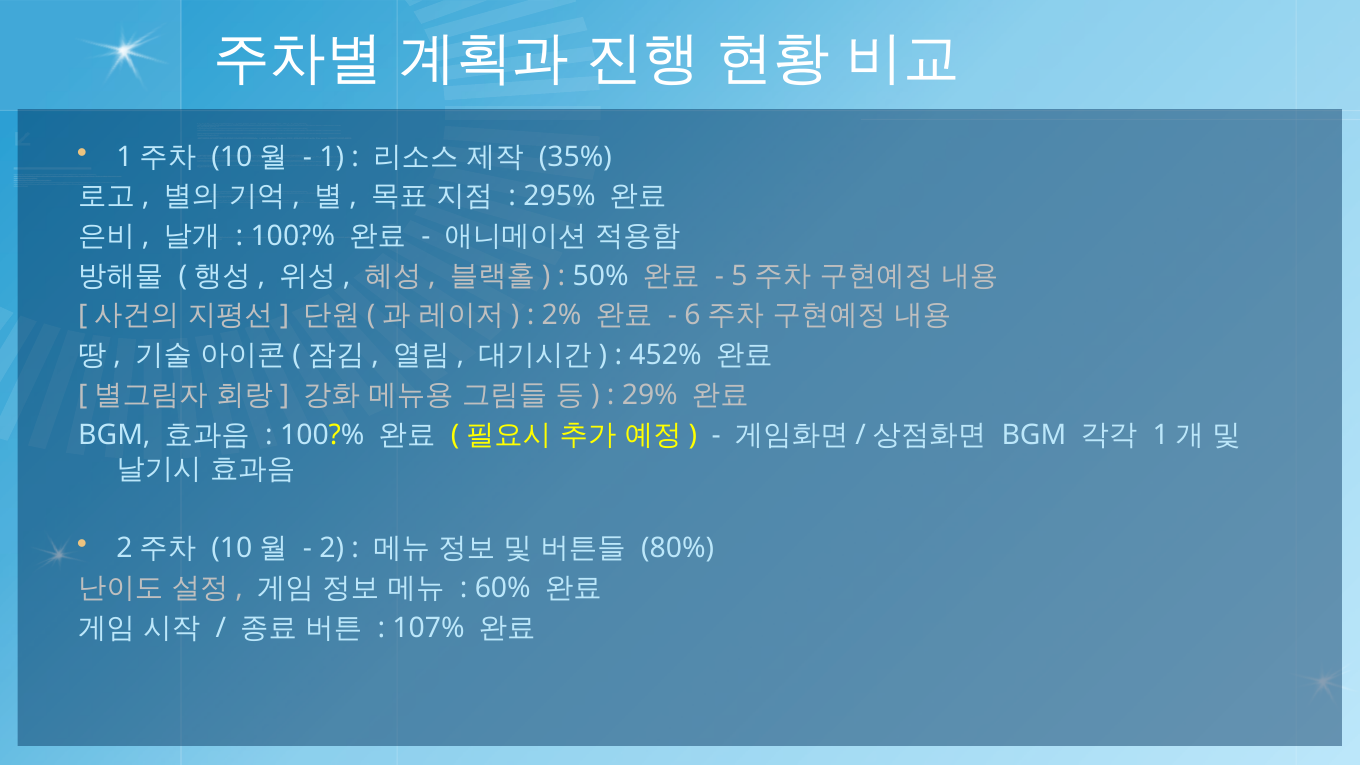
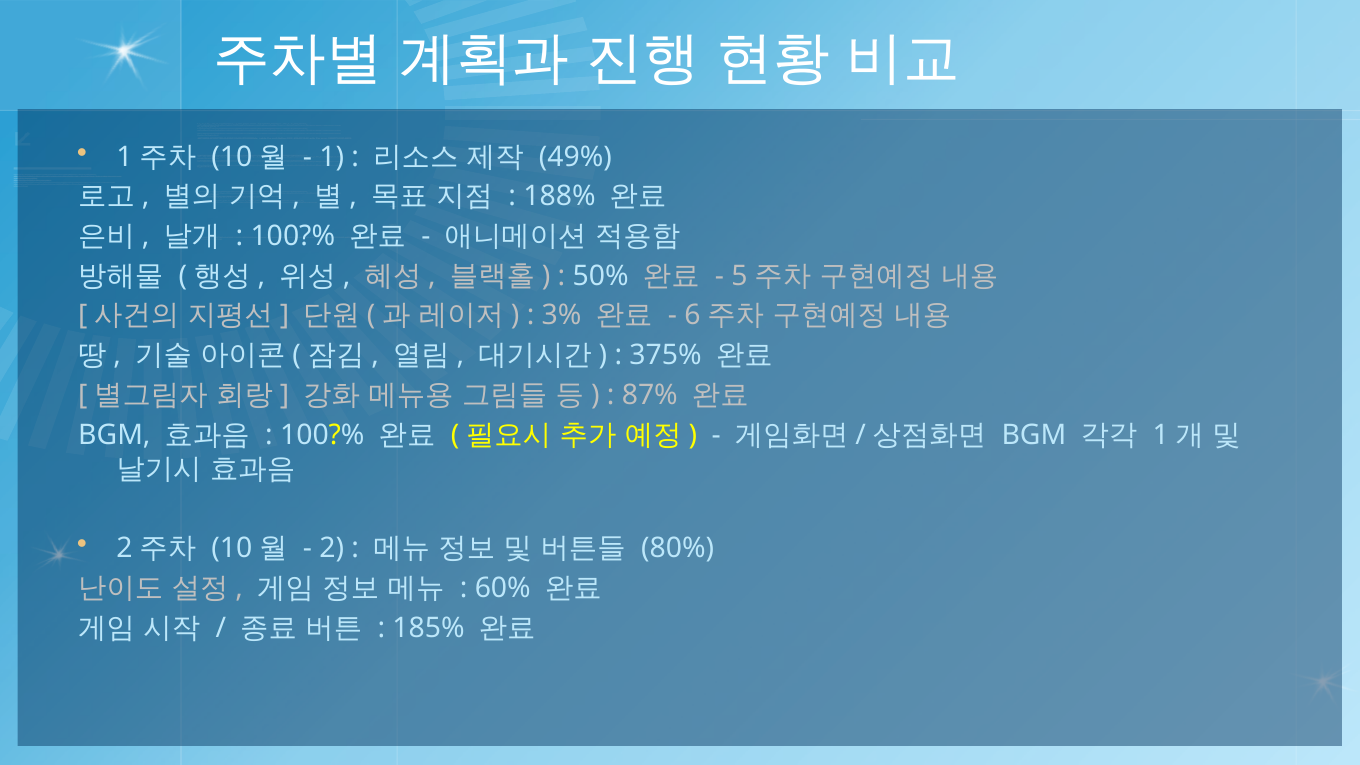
35%: 35% -> 49% (575, 157)
295%: 295% -> 188% (559, 196)
2%: 2% -> 3% (562, 316)
452%: 452% -> 375% (666, 355)
29%: 29% -> 87% (650, 395)
107%: 107% -> 185% (429, 628)
